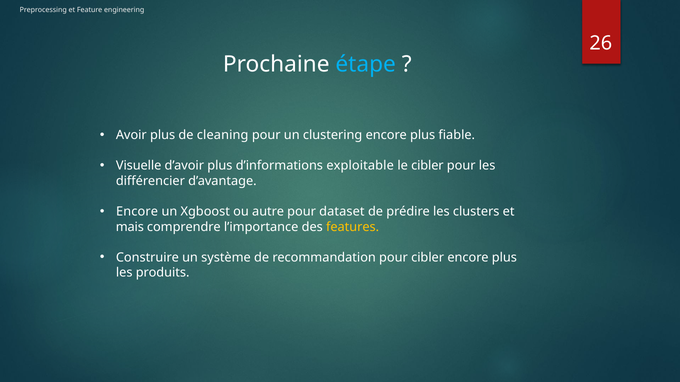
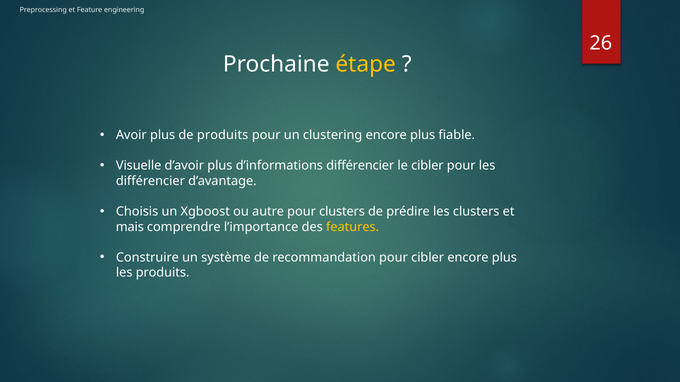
étape colour: light blue -> yellow (366, 64)
de cleaning: cleaning -> produits (223, 135)
d’informations exploitable: exploitable -> différencier (360, 166)
Encore: Encore -> Choisis (137, 212)
pour dataset: dataset -> clusters (342, 212)
